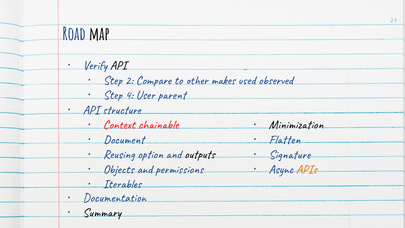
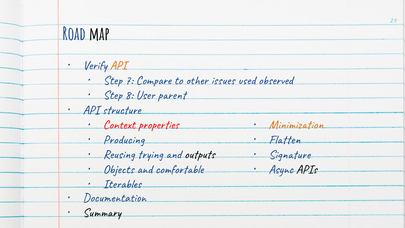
API colour: black -> orange (118, 65)
2: 2 -> 7 (129, 80)
makes: makes -> issues (223, 80)
4: 4 -> 8 (129, 95)
chainable: chainable -> properties (159, 125)
Minimization colour: black -> orange (296, 125)
Document: Document -> Producing (124, 140)
option: option -> trying (150, 154)
permissions: permissions -> comfortable (179, 169)
APIs colour: orange -> black (307, 169)
